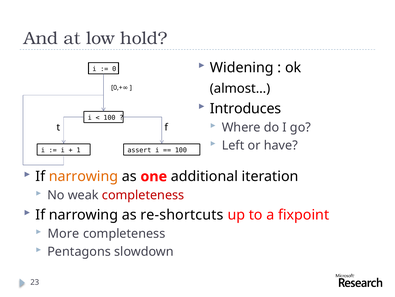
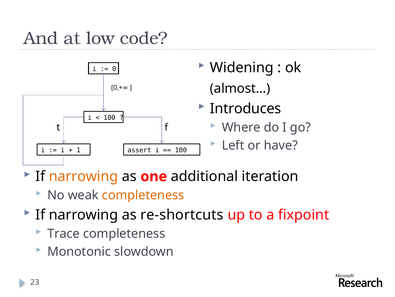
hold: hold -> code (144, 38)
completeness colour: red -> orange (143, 195)
More: More -> Trace (64, 233)
Pentagons: Pentagons -> Monotonic (79, 251)
